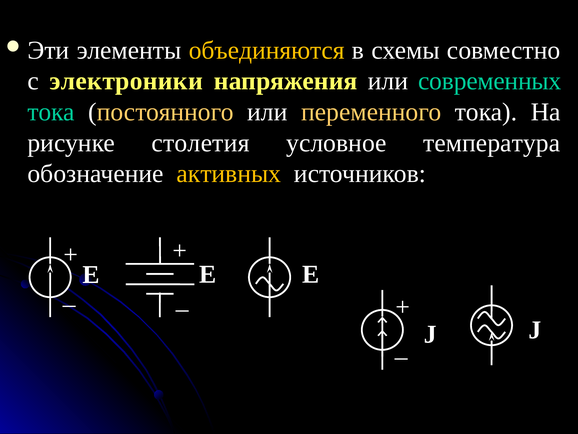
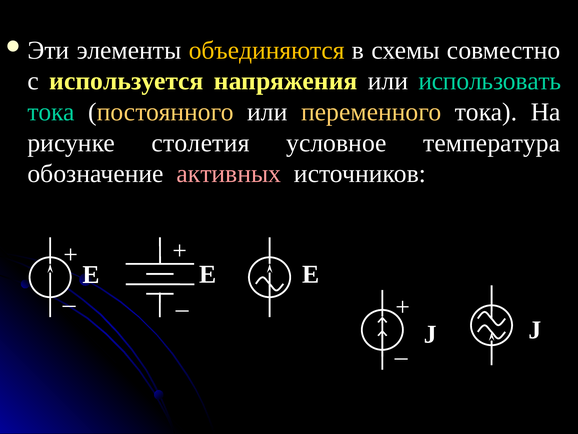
электроники: электроники -> используется (126, 81)
современных: современных -> использовать (490, 81)
активных colour: yellow -> pink (229, 174)
